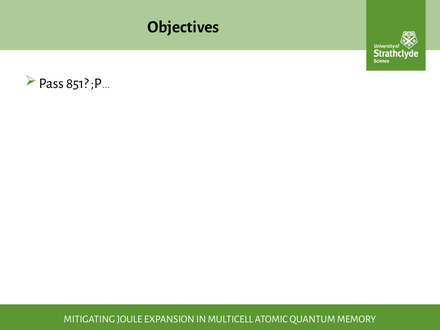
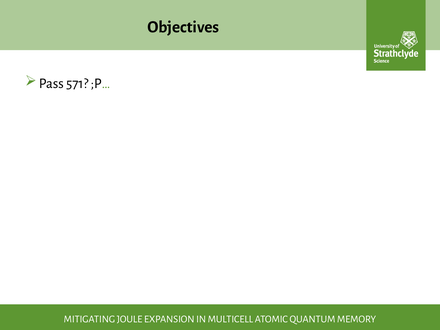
851: 851 -> 571 (77, 83)
